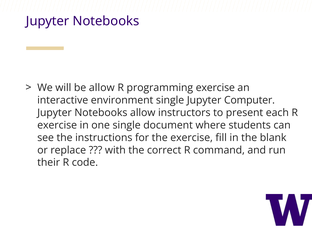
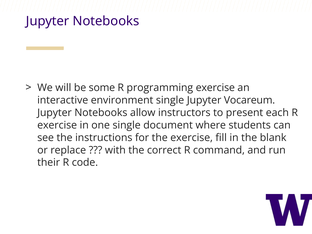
be allow: allow -> some (102, 88)
Computer: Computer -> Vocareum (249, 100)
